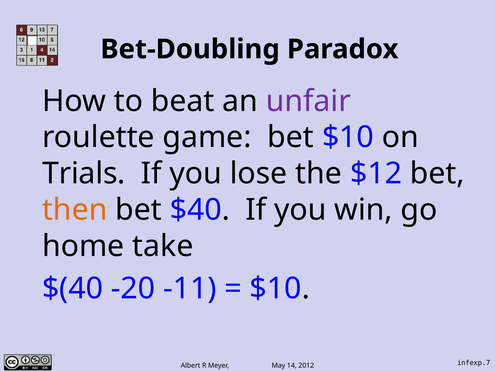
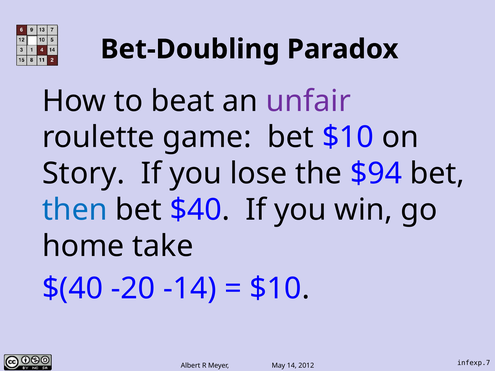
Trials: Trials -> Story (84, 174)
$12: $12 -> $94 (376, 174)
then colour: orange -> blue (75, 210)
-11: -11 -> -14 (190, 289)
